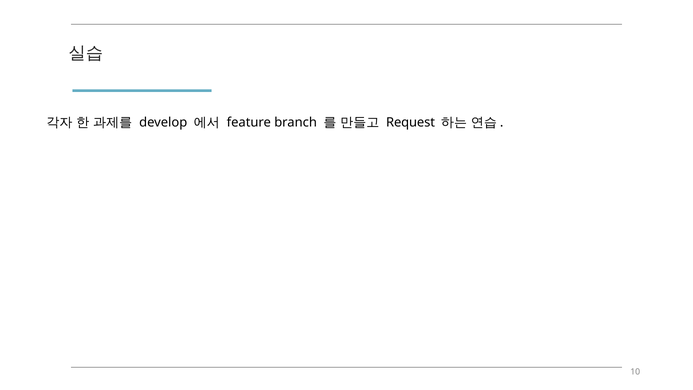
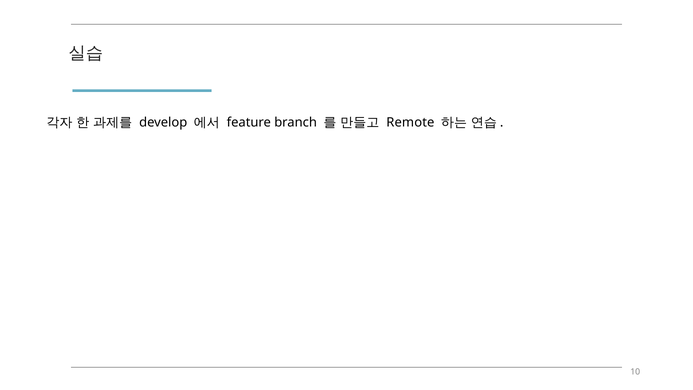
Request: Request -> Remote (410, 122)
